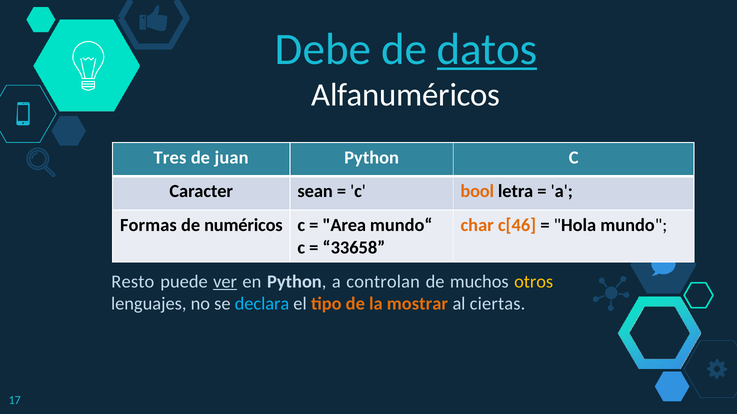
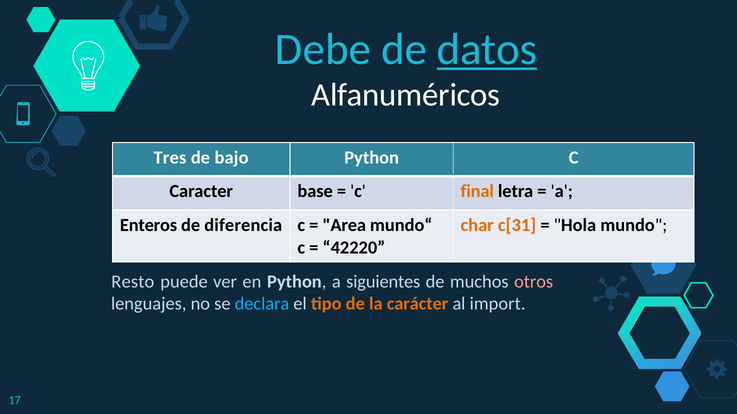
juan: juan -> bajo (232, 158)
sean: sean -> base (315, 192)
bool: bool -> final (477, 192)
Formas: Formas -> Enteros (149, 225)
numéricos: numéricos -> diferencia (243, 225)
c[46: c[46 -> c[31 (517, 225)
33658: 33658 -> 42220 (354, 248)
ver underline: present -> none (225, 282)
controlan: controlan -> siguientes (383, 282)
otros colour: yellow -> pink (534, 282)
mostrar: mostrar -> carácter (418, 304)
ciertas: ciertas -> import (498, 304)
